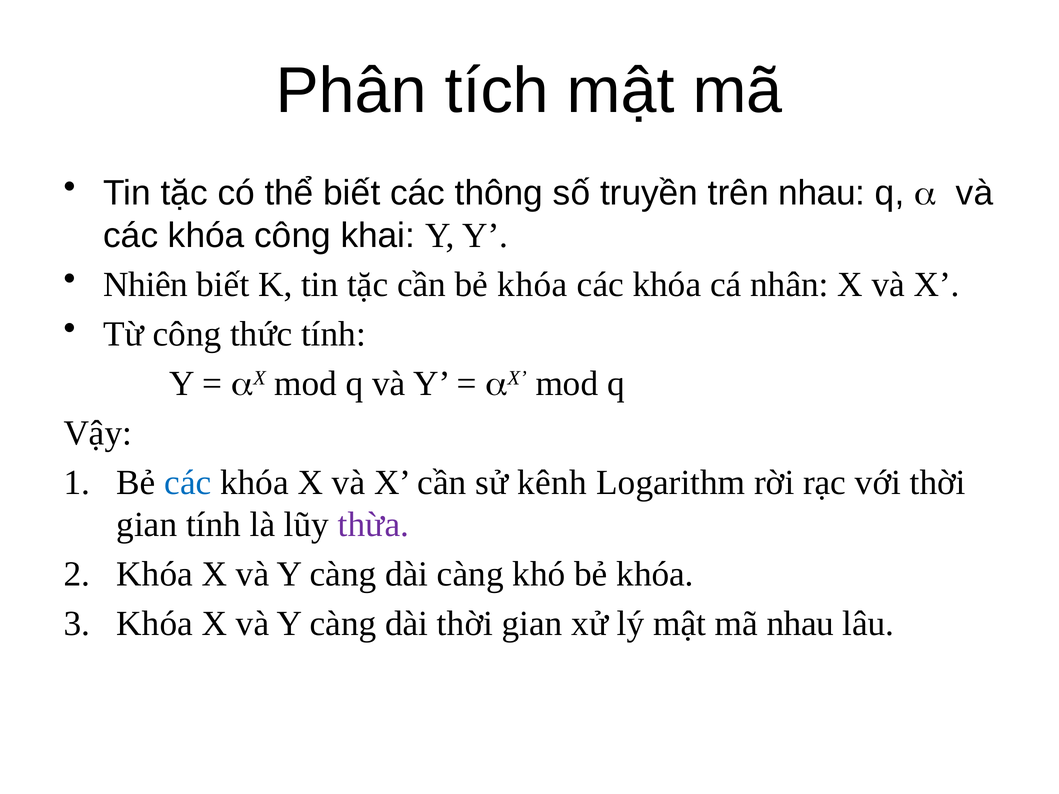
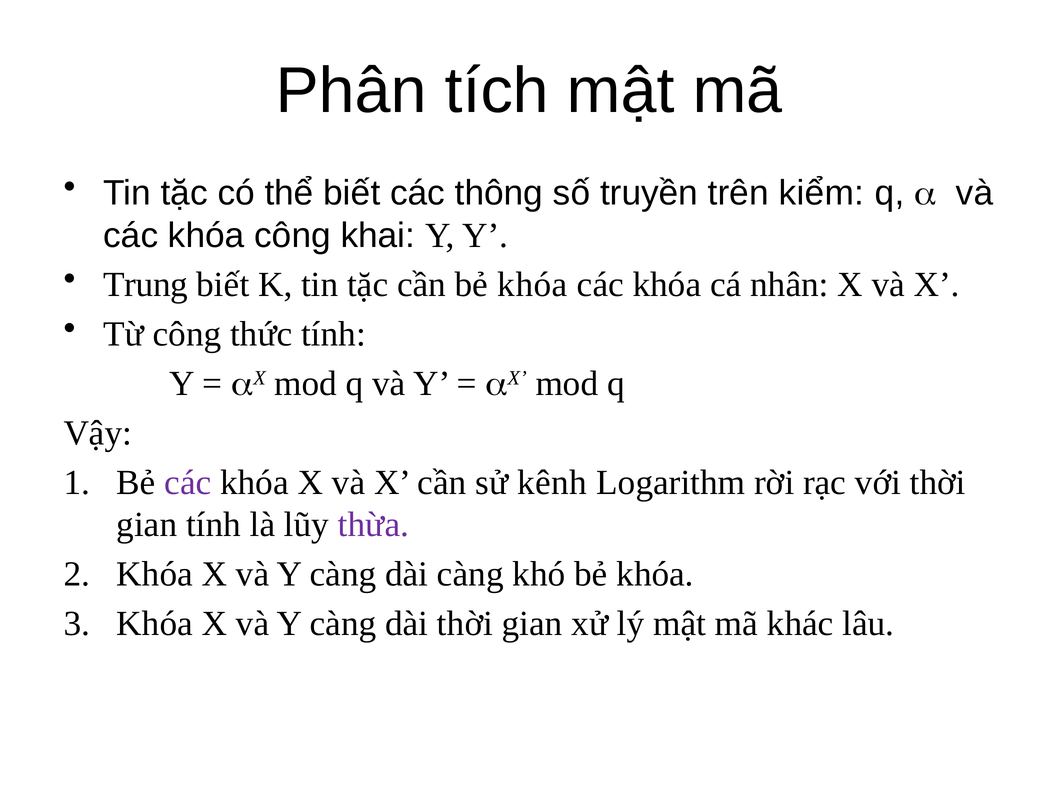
trên nhau: nhau -> kiểm (821, 193)
Nhiên: Nhiên -> Trung (146, 285)
các colour: blue -> purple (188, 483)
mã nhau: nhau -> khác (800, 624)
